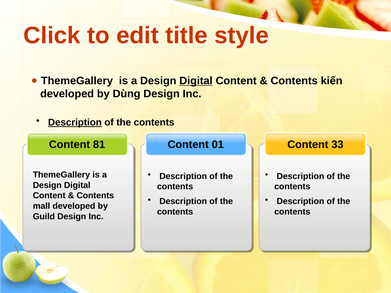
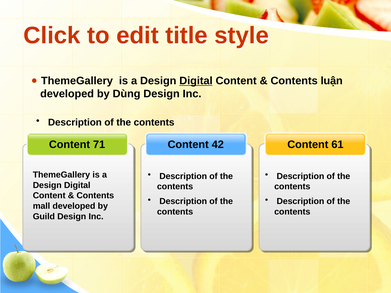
kiến: kiến -> luận (332, 81)
Description underline: present -> none (75, 122)
81: 81 -> 71 (99, 145)
01: 01 -> 42 (218, 145)
33: 33 -> 61 (337, 145)
